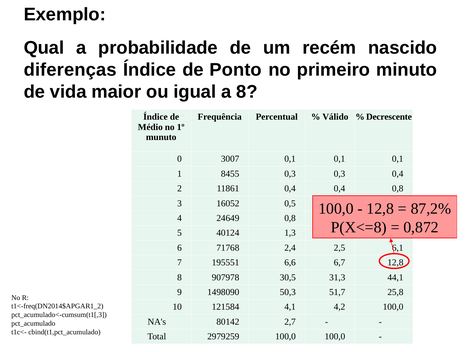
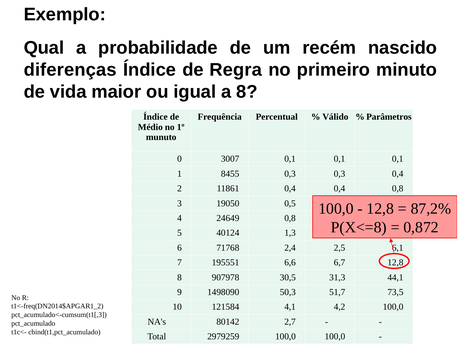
Ponto: Ponto -> Regra (236, 70)
Decrescente: Decrescente -> Parâmetros (389, 117)
16052: 16052 -> 19050 (228, 204)
25,8: 25,8 -> 73,5 (395, 293)
